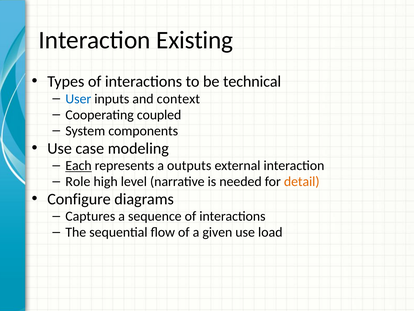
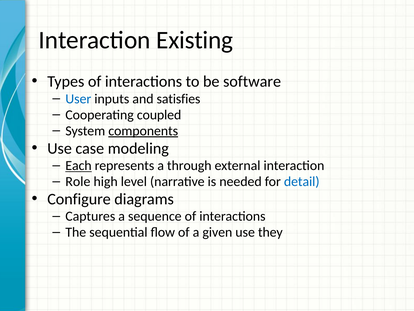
technical: technical -> software (252, 82)
context: context -> satisfies (178, 99)
components underline: none -> present (143, 131)
outputs: outputs -> through (189, 165)
detail colour: orange -> blue (302, 181)
load: load -> they (270, 232)
